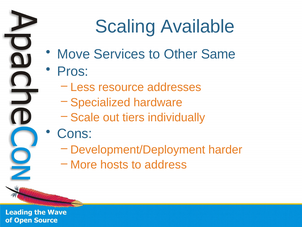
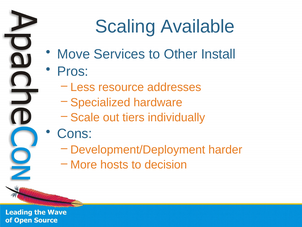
Same: Same -> Install (218, 54)
address: address -> decision (166, 164)
